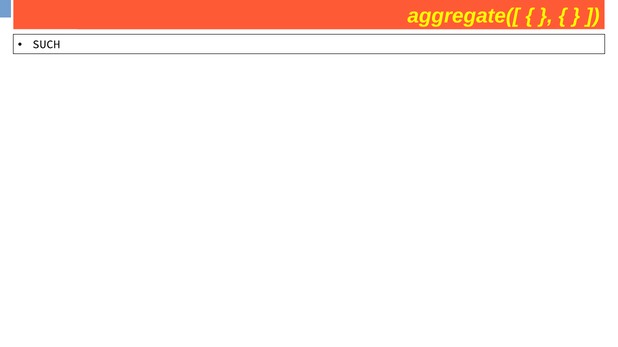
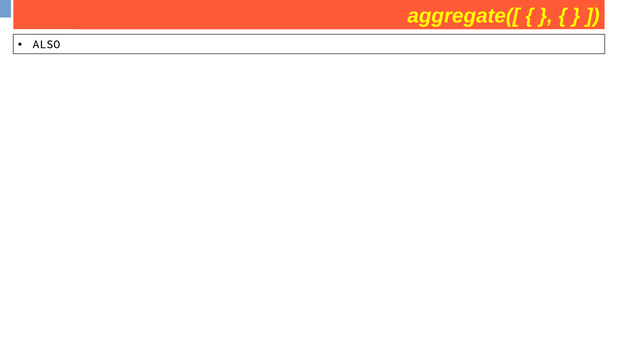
SUCH: SUCH -> ALSO (46, 44)
